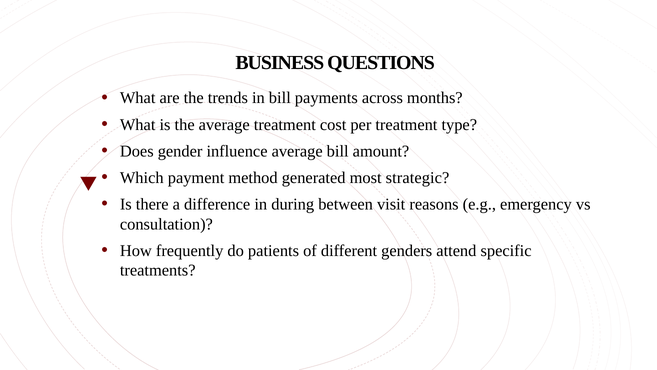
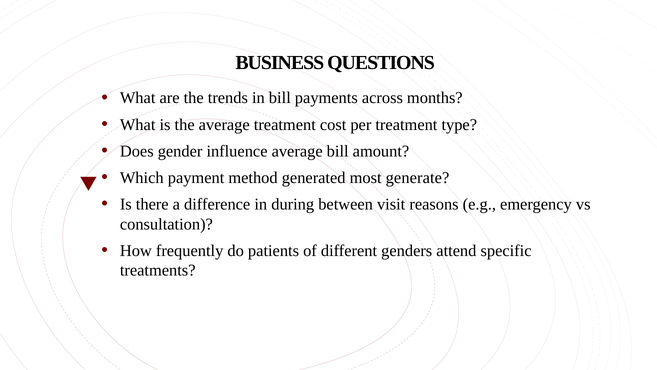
strategic: strategic -> generate (418, 178)
